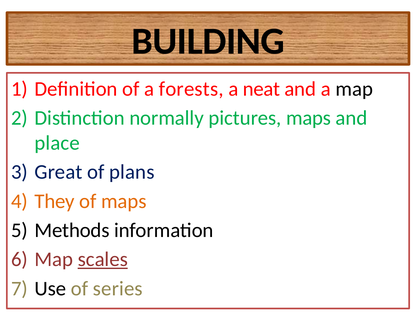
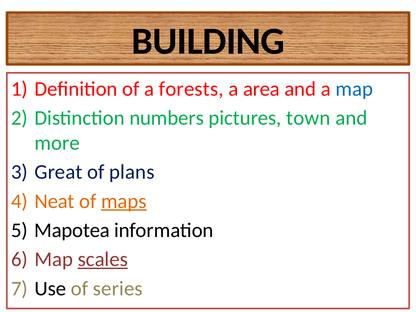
neat: neat -> area (261, 89)
map colour: black -> blue (354, 89)
normally: normally -> numbers (167, 118)
pictures maps: maps -> town (308, 118)
place: place -> more (57, 143)
They: They -> Neat (55, 201)
maps underline: none -> present (124, 201)
Methods: Methods -> Mapotea (72, 230)
